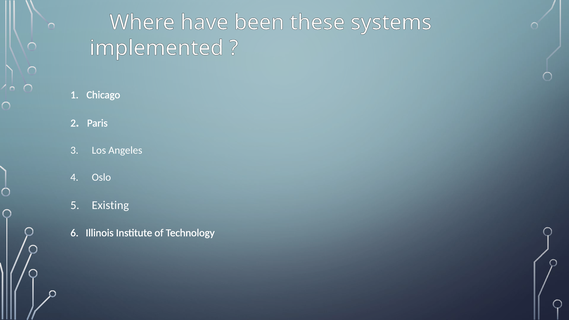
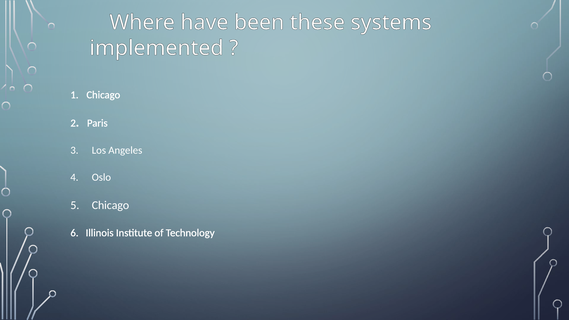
Existing: Existing -> Chicago (110, 205)
